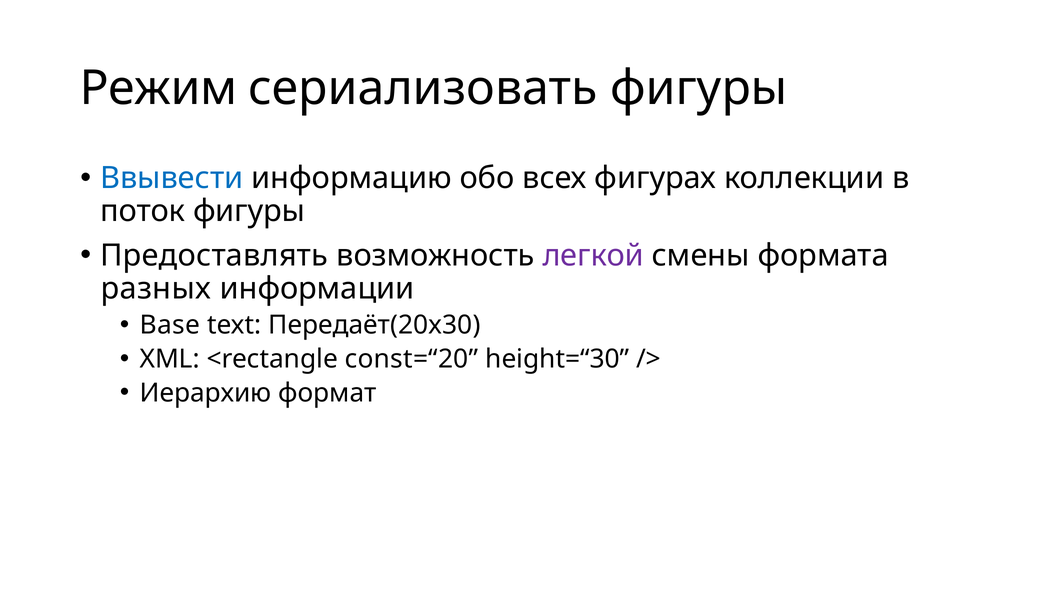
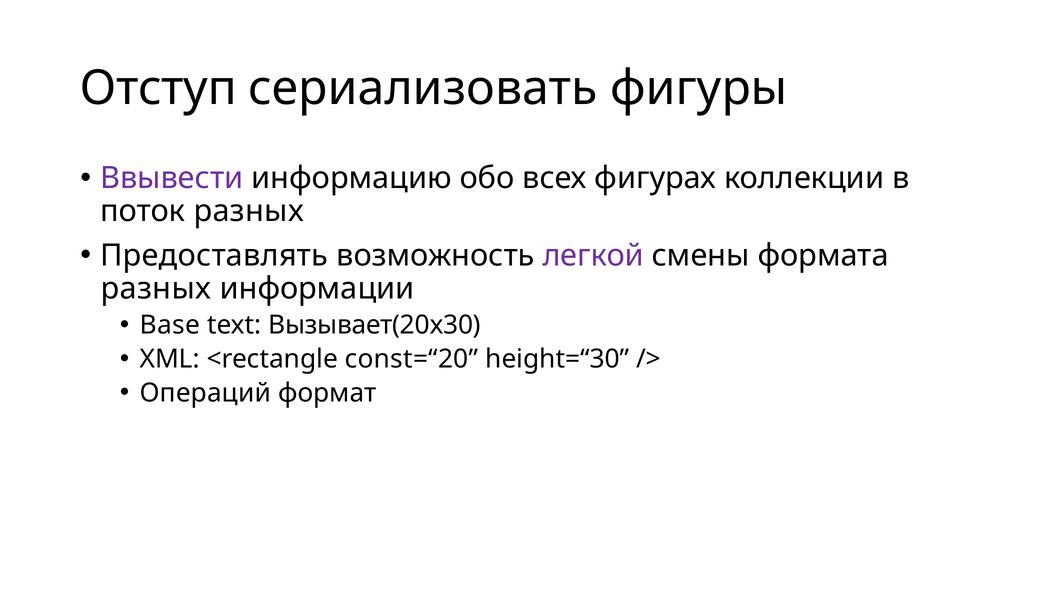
Режим: Режим -> Отступ (158, 89)
Ввывести colour: blue -> purple (172, 178)
поток фигуры: фигуры -> разных (249, 211)
Передаёт(20x30: Передаёт(20x30 -> Вызывает(20x30 (374, 325)
Иерархию: Иерархию -> Операций (205, 393)
